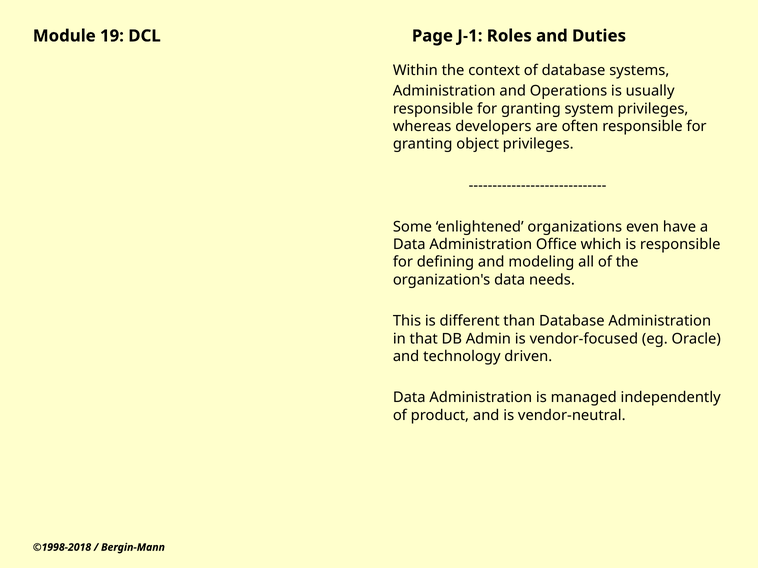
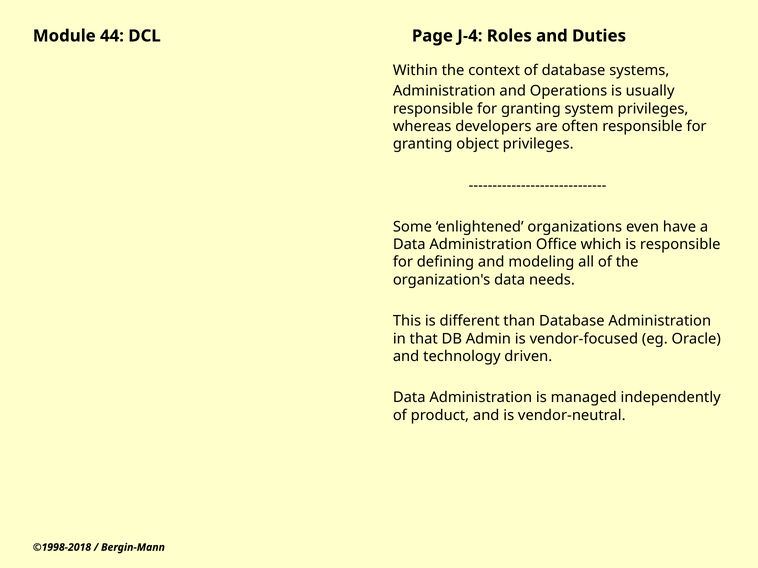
19: 19 -> 44 (112, 36)
J-1: J-1 -> J-4 (470, 36)
